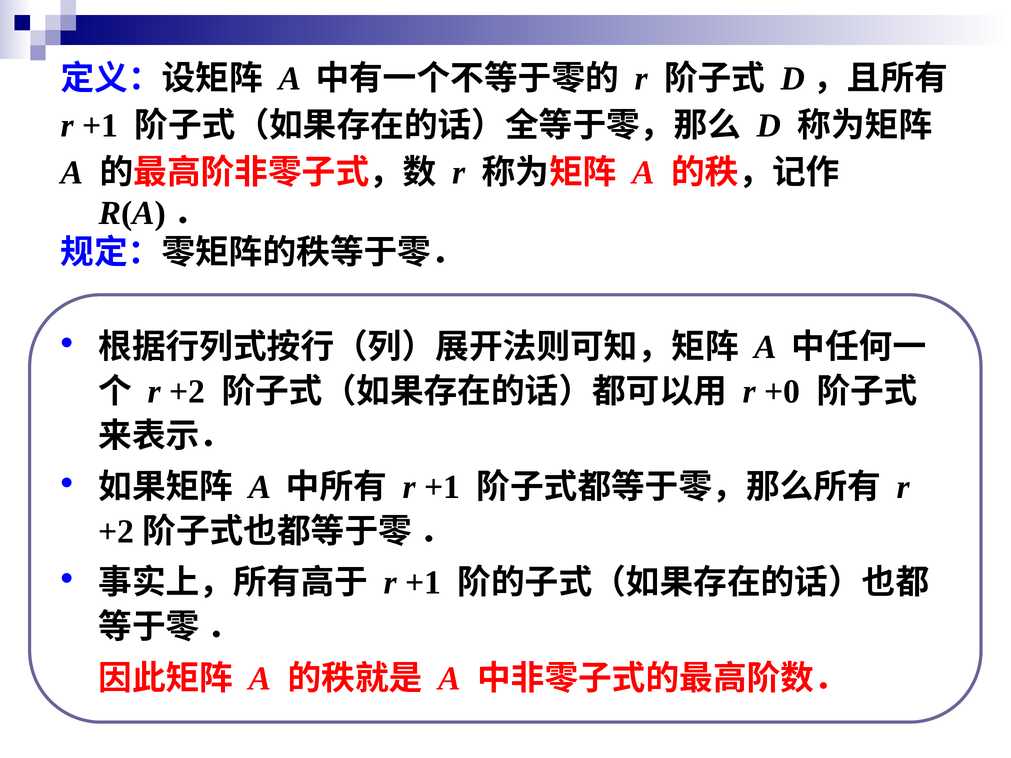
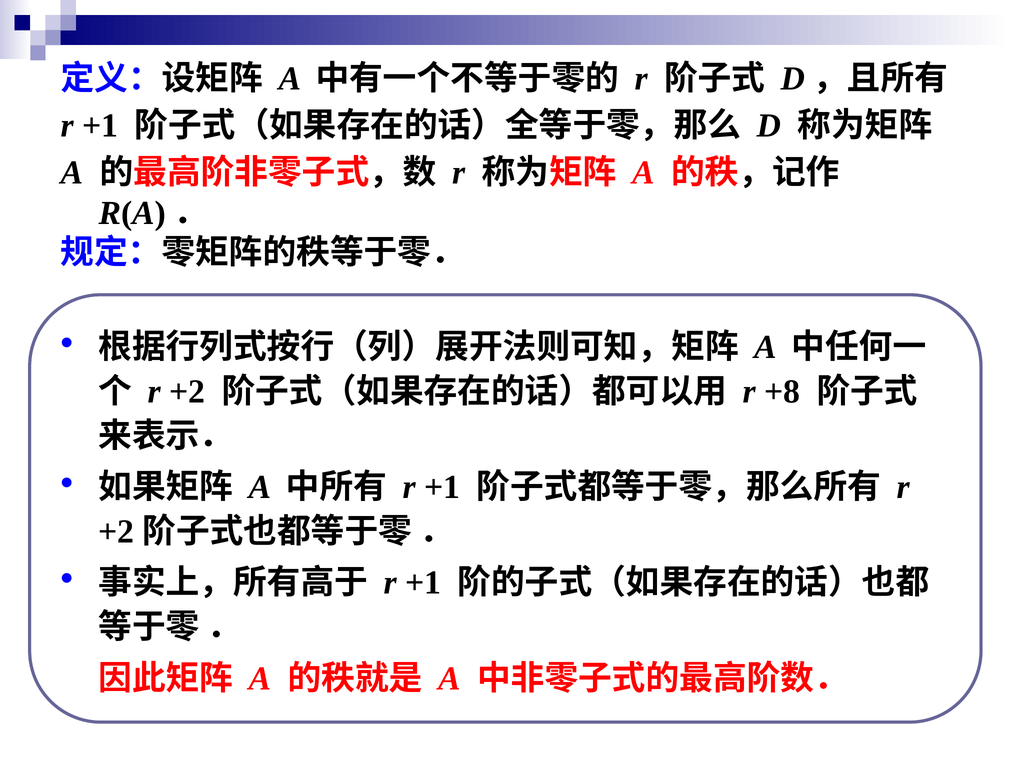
+0: +0 -> +8 (782, 392)
